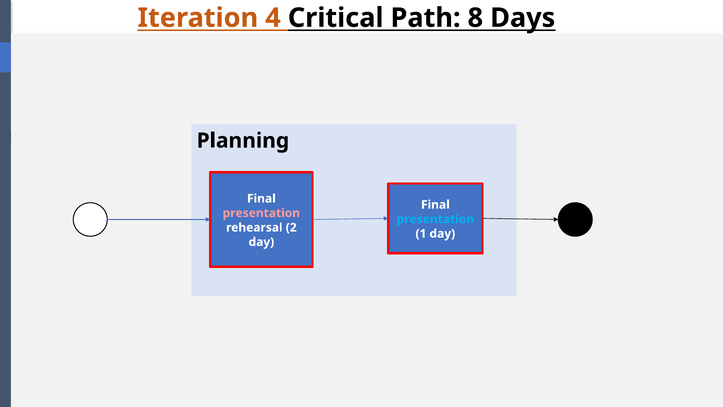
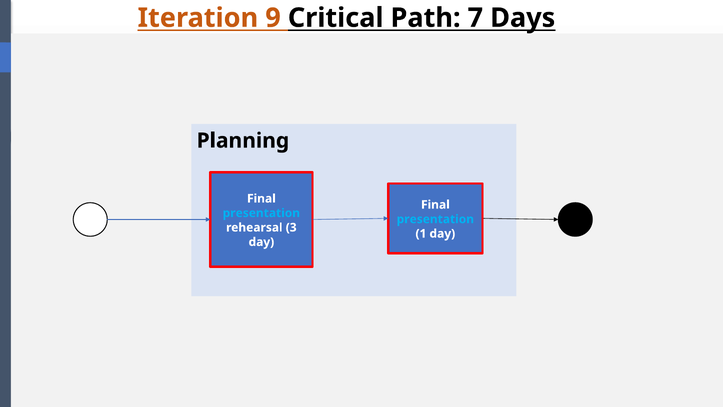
4: 4 -> 9 (273, 18)
8: 8 -> 7 (475, 18)
presentation colour: pink -> light blue (261, 213)
2: 2 -> 3 (291, 227)
